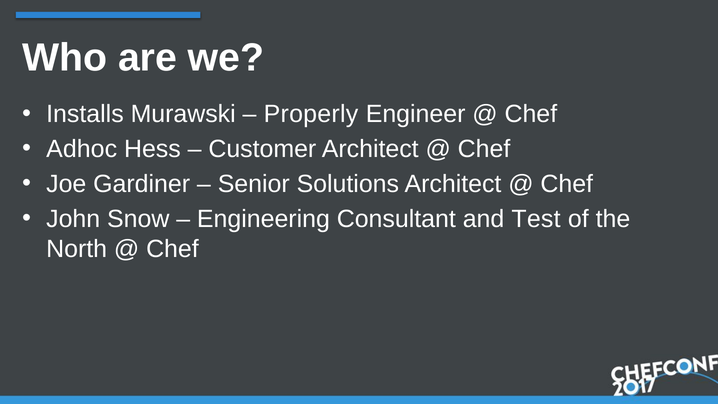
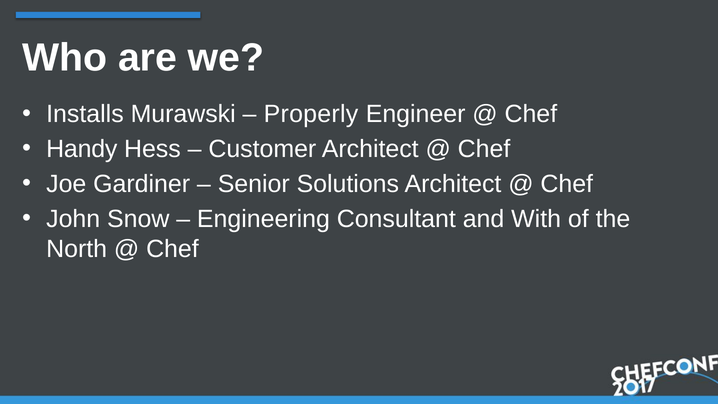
Adhoc: Adhoc -> Handy (82, 149)
Test: Test -> With (536, 219)
